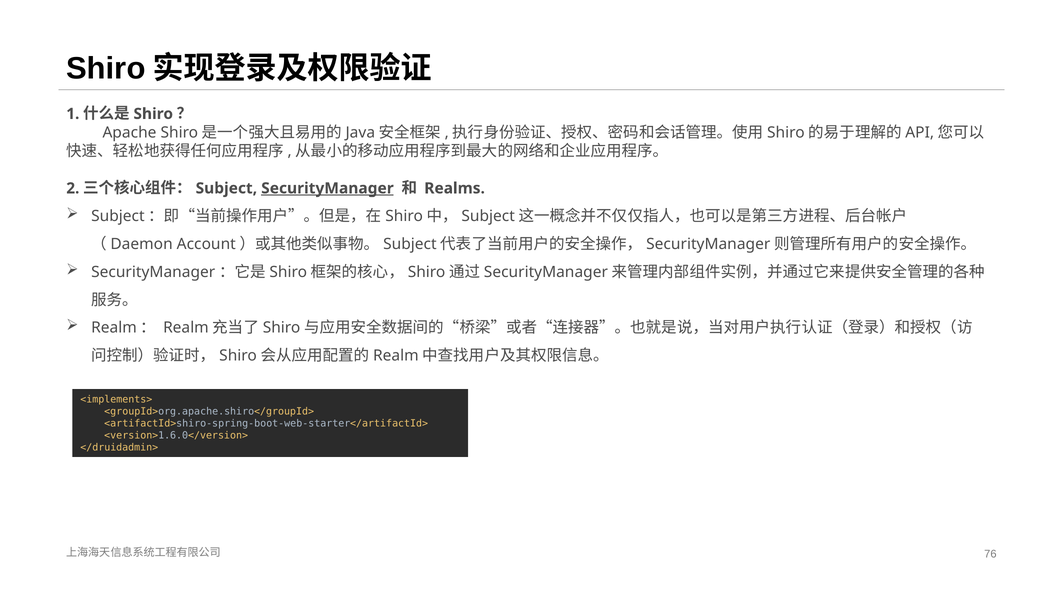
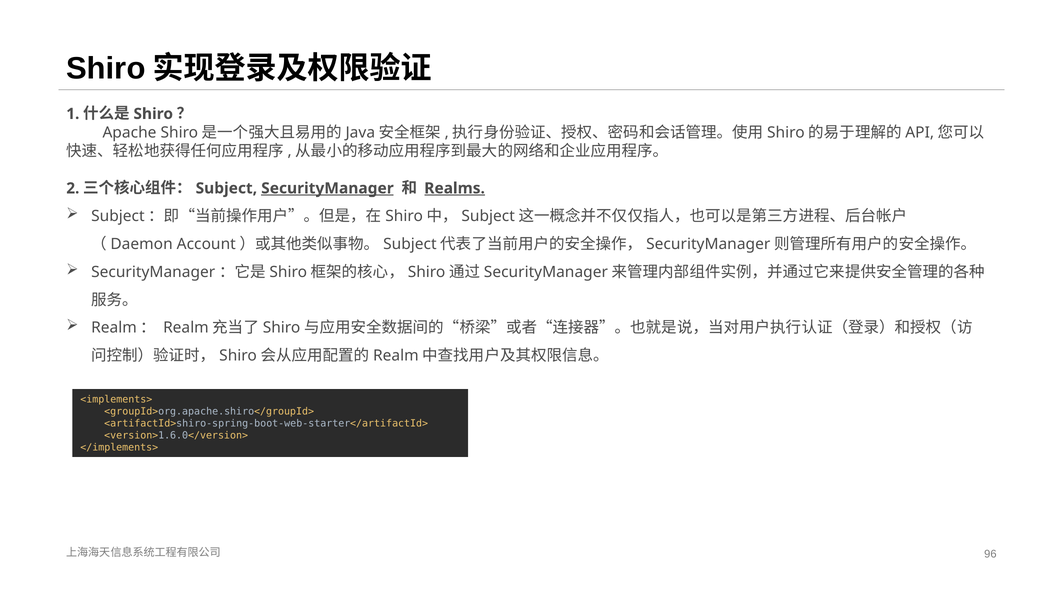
Realms underline: none -> present (455, 188)
</druidadmin>: </druidadmin> -> </implements> (119, 448)
76: 76 -> 96 (990, 554)
